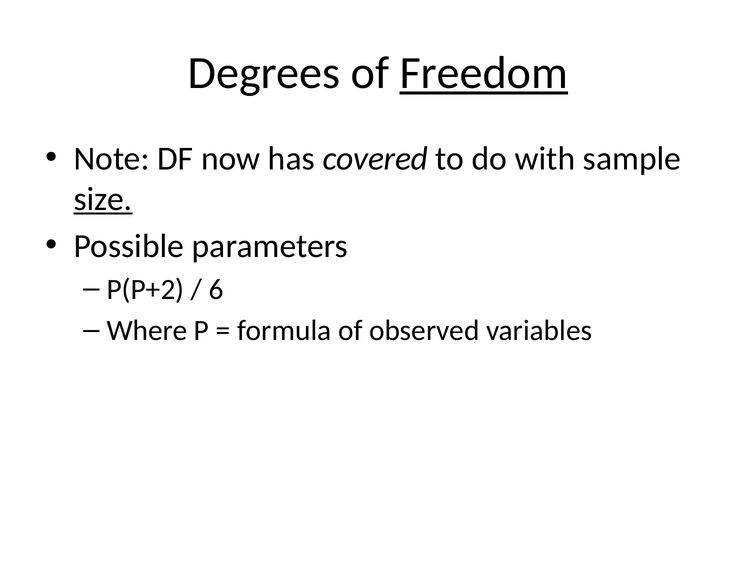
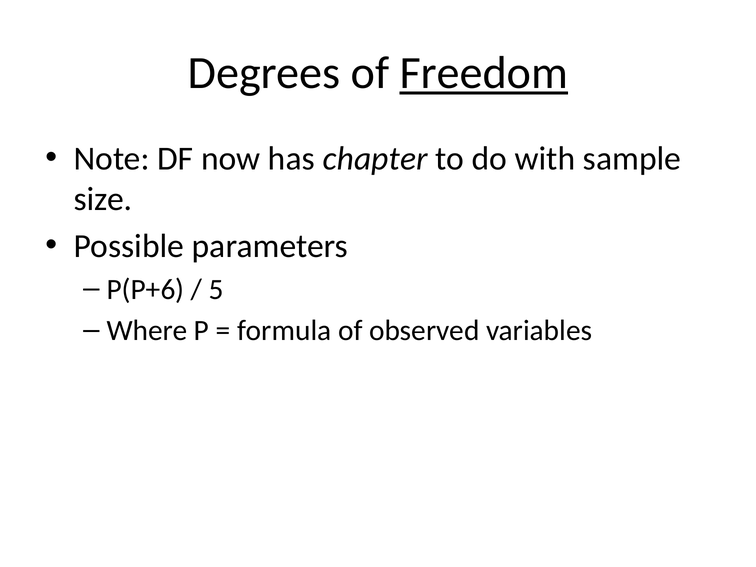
covered: covered -> chapter (375, 159)
size underline: present -> none (103, 199)
P(P+2: P(P+2 -> P(P+6 (146, 289)
6: 6 -> 5 (216, 289)
